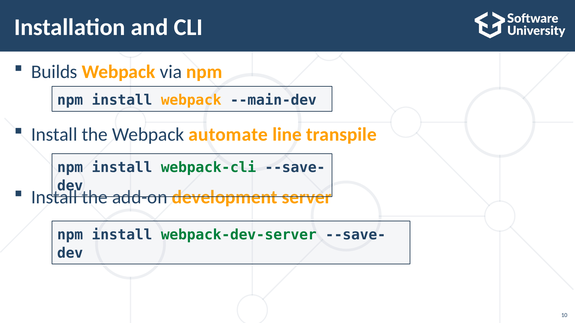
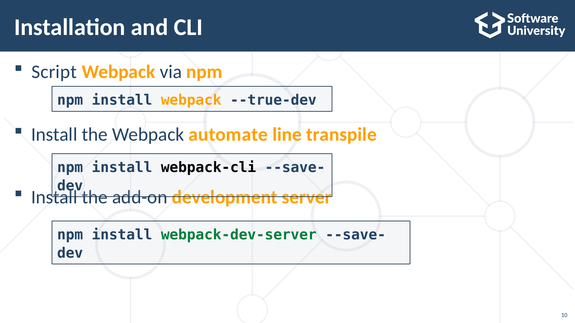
Builds: Builds -> Script (54, 72)
--main-dev: --main-dev -> --true-dev (273, 100)
webpack-cli colour: green -> black (209, 168)
